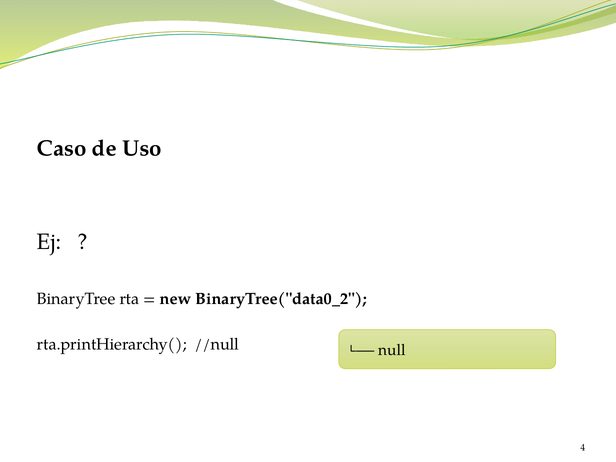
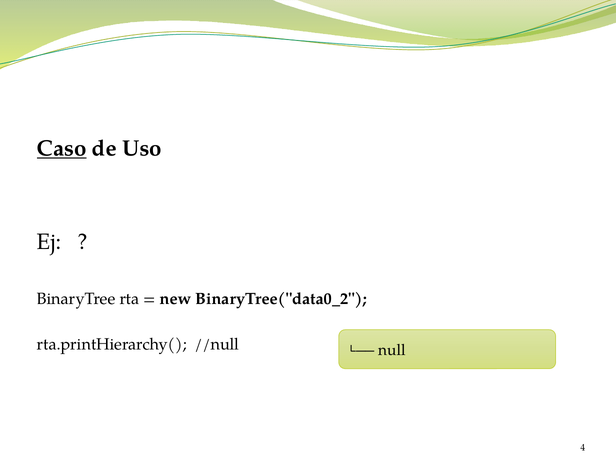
Caso underline: none -> present (62, 148)
